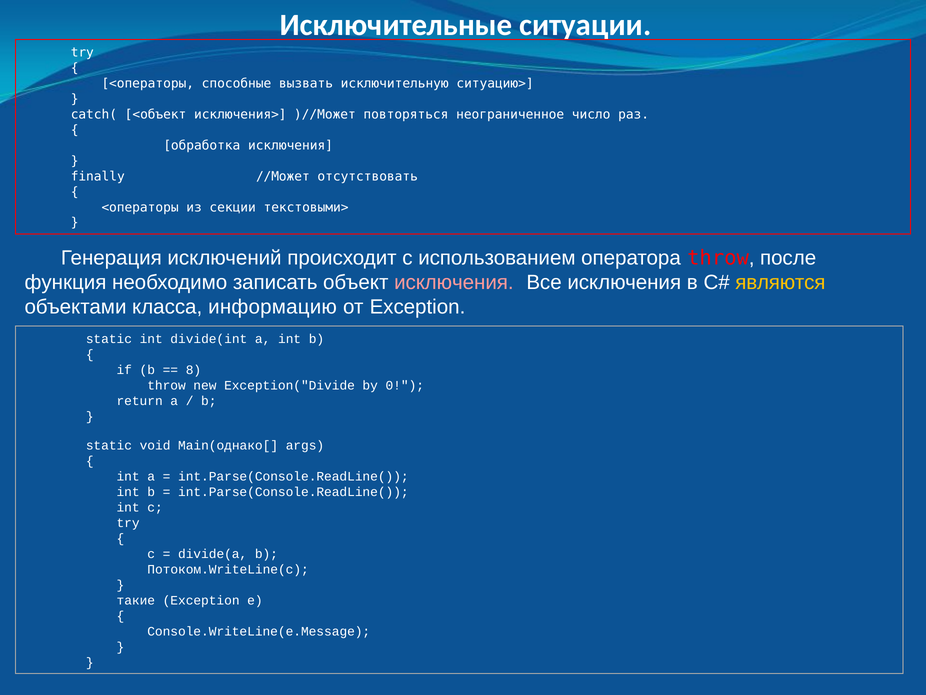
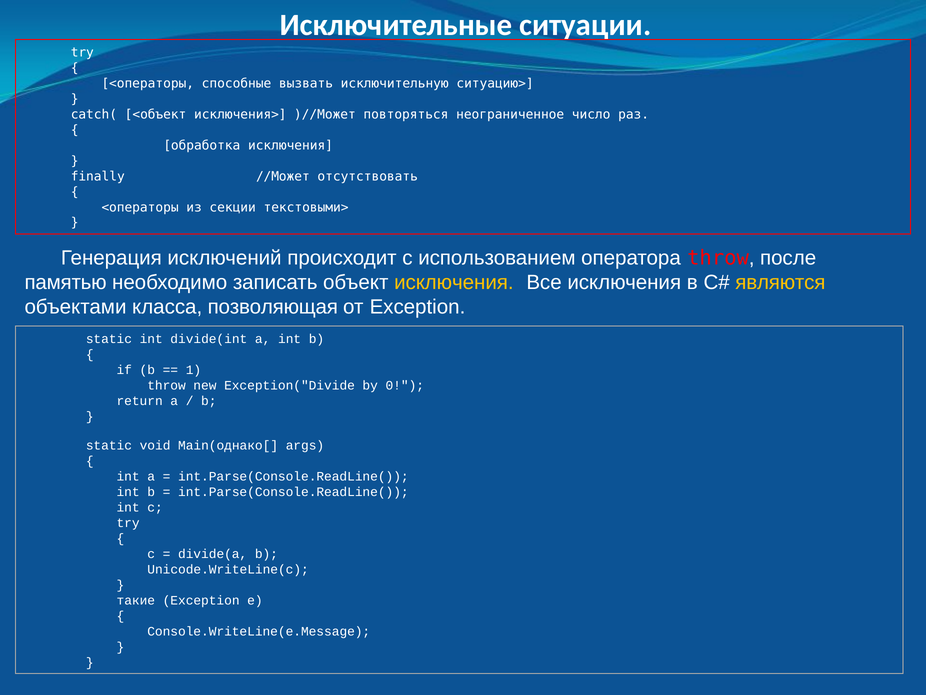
функция: функция -> памятью (66, 282)
исключения colour: pink -> yellow (454, 282)
информацию: информацию -> позволяющая (273, 307)
8: 8 -> 1 (193, 370)
Потоком.WriteLine(c: Потоком.WriteLine(c -> Unicode.WriteLine(c (228, 569)
